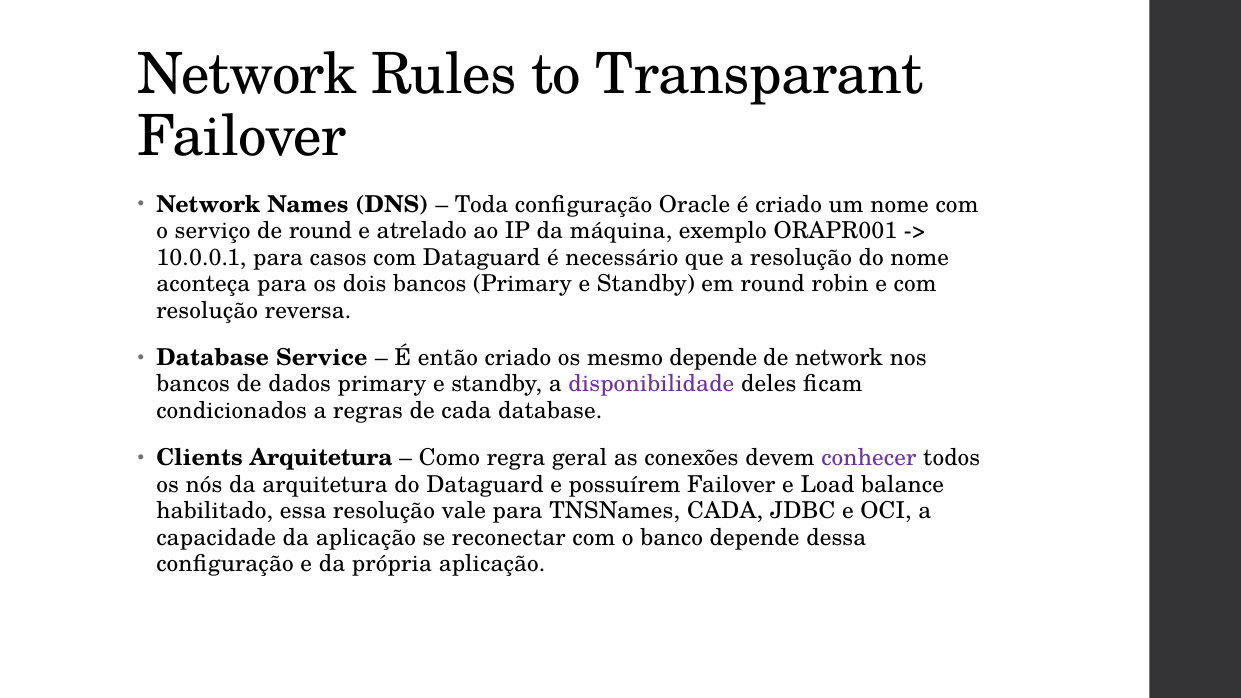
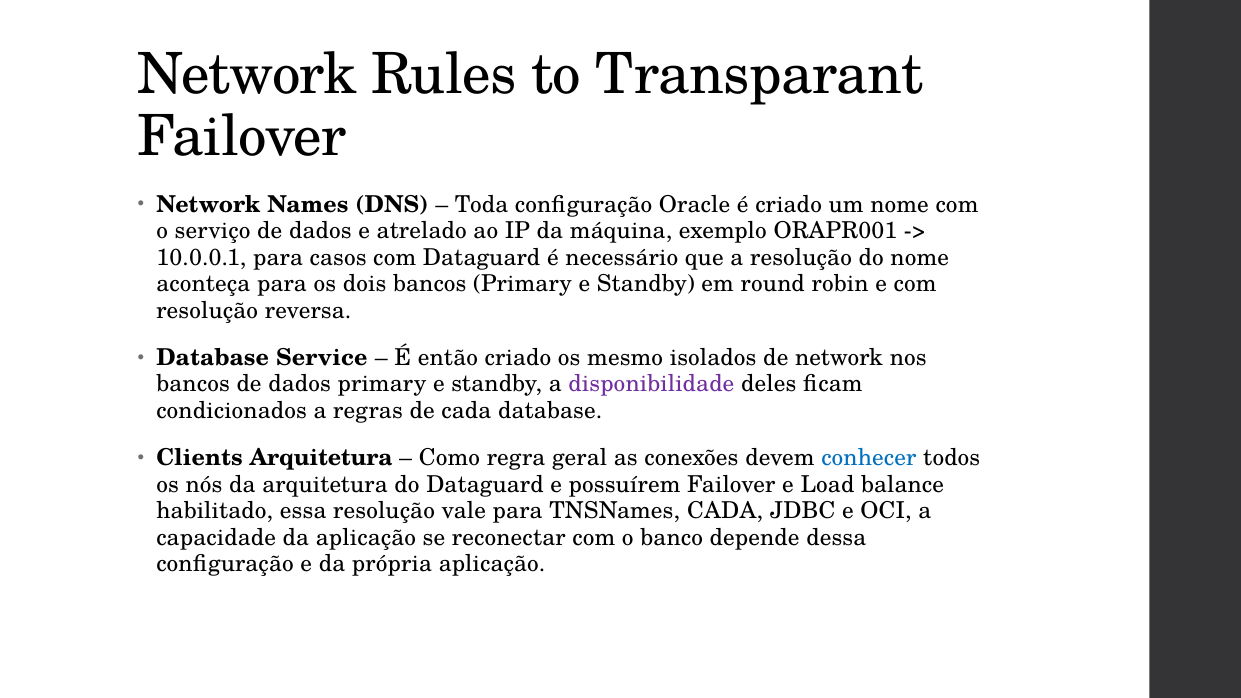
serviço de round: round -> dados (320, 231)
mesmo depende: depende -> isolados (713, 358)
conhecer colour: purple -> blue (869, 458)
